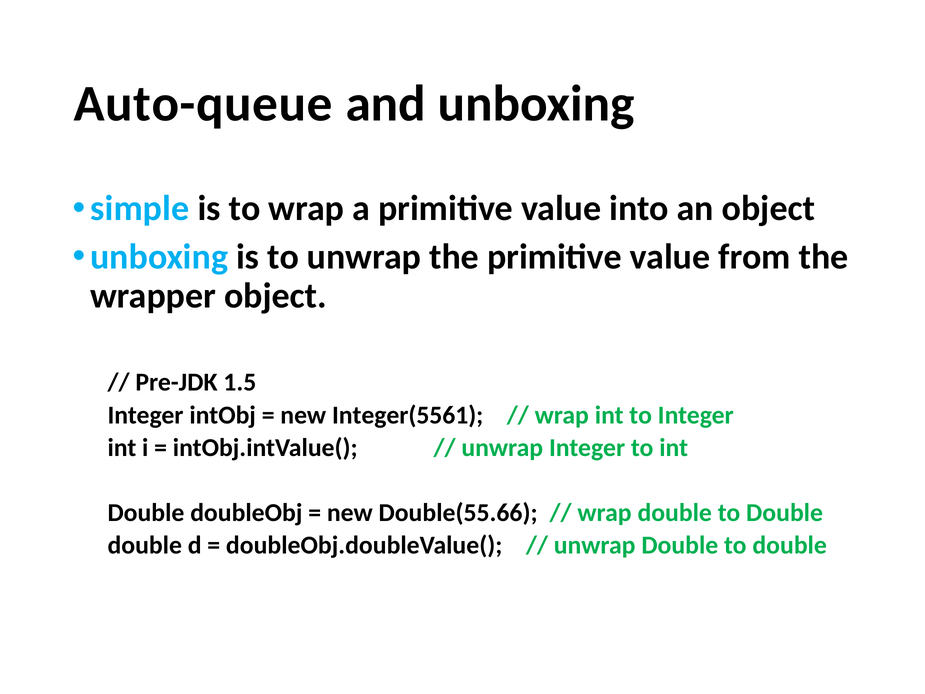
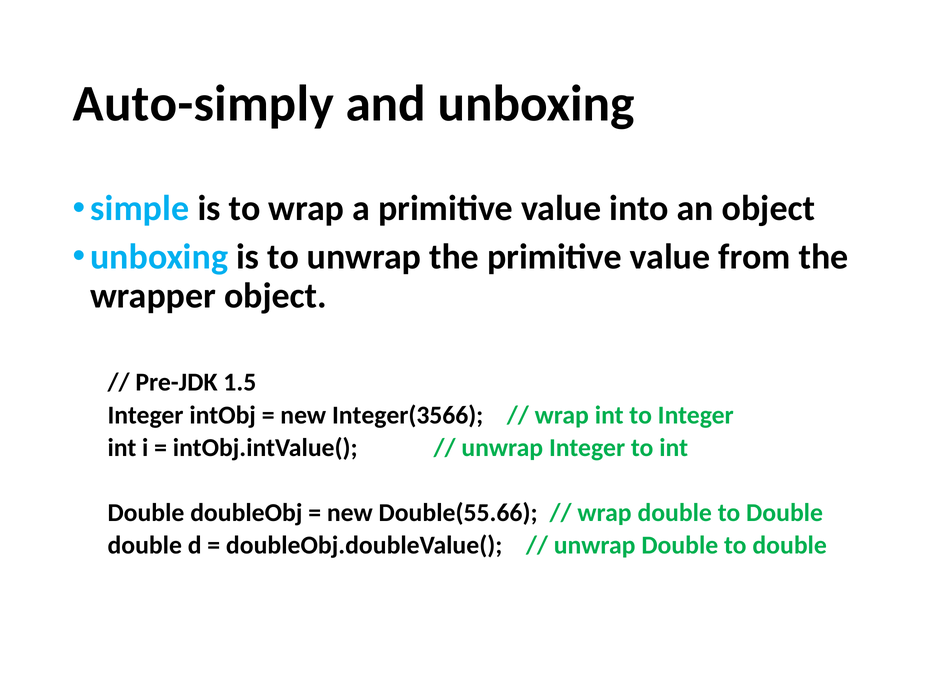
Auto-queue: Auto-queue -> Auto-simply (203, 104)
Integer(5561: Integer(5561 -> Integer(3566 (408, 415)
